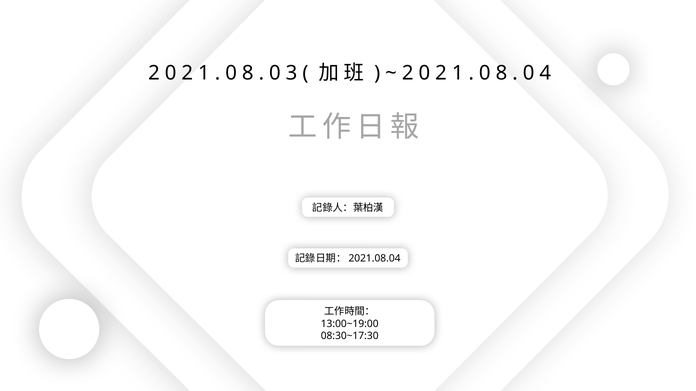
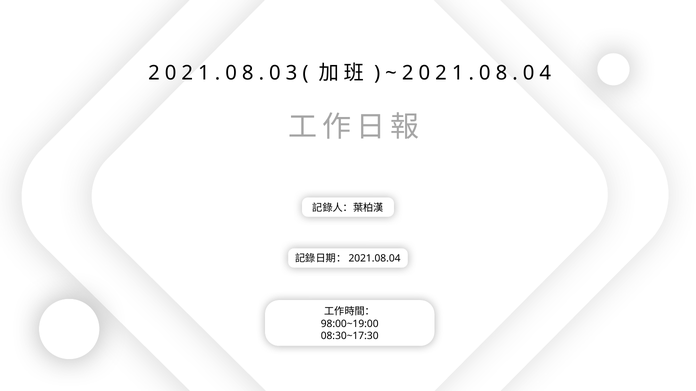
13:00~19:00: 13:00~19:00 -> 98:00~19:00 (350, 324)
